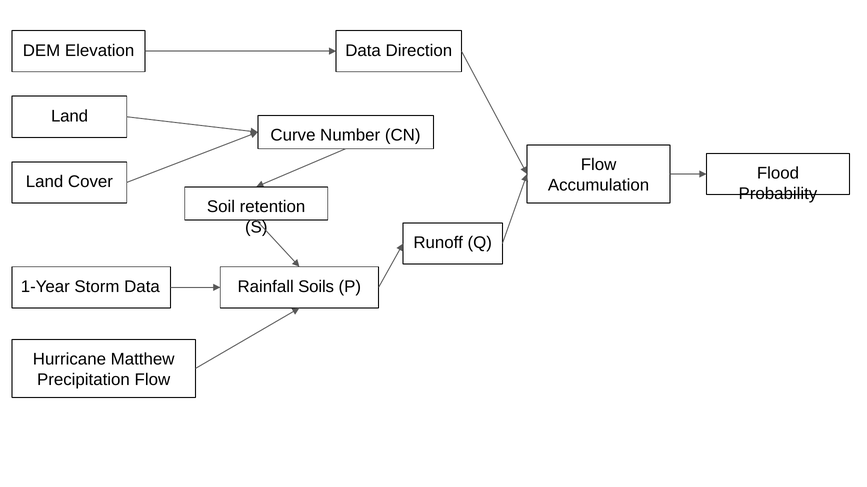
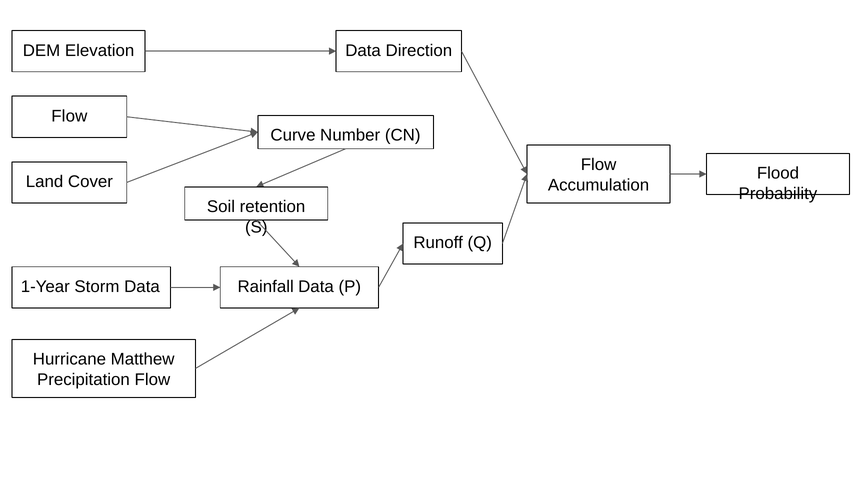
Land: Land -> Flow (69, 116)
Rainfall Soils: Soils -> Data (316, 287)
